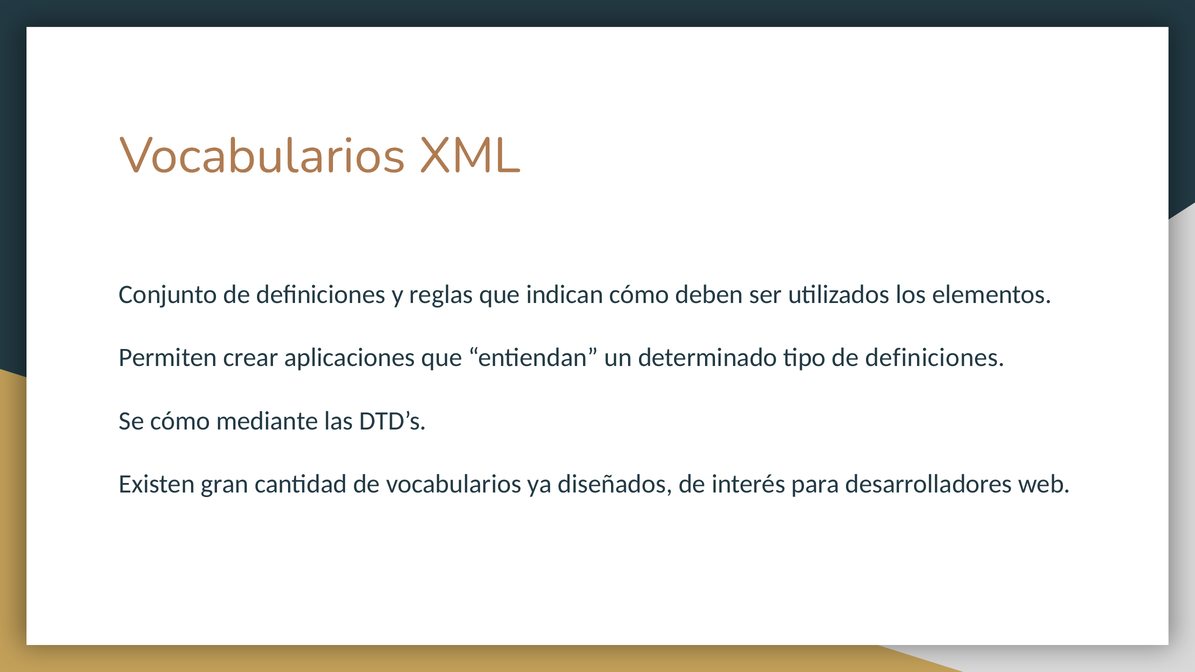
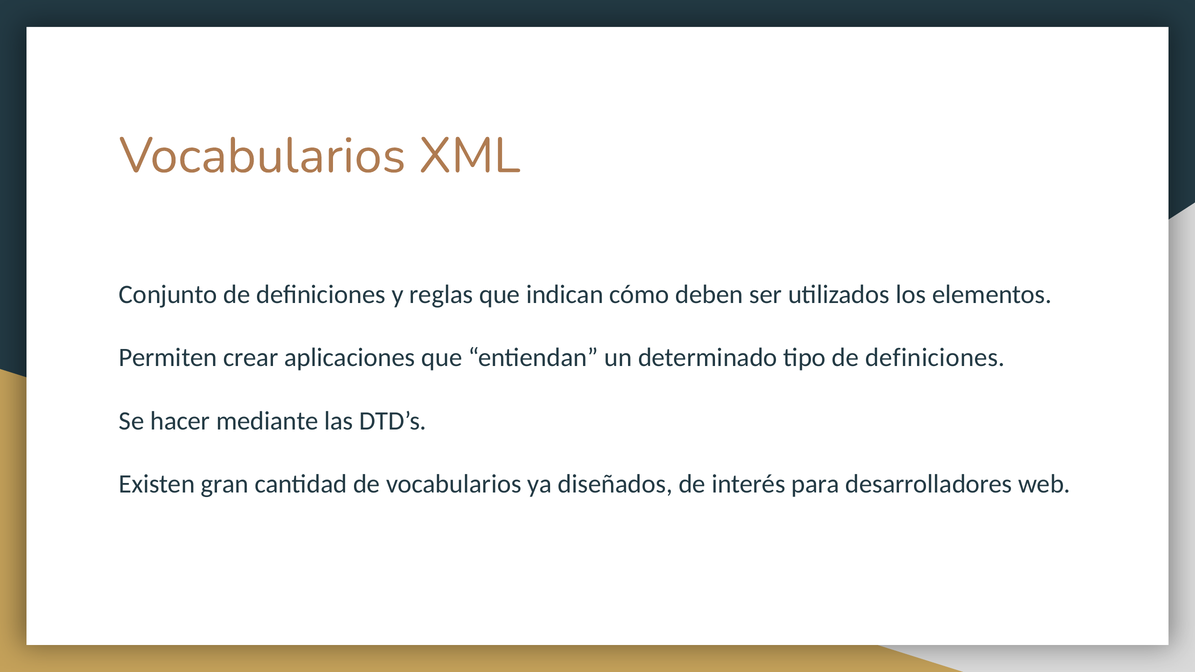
Se cómo: cómo -> hacer (180, 421)
